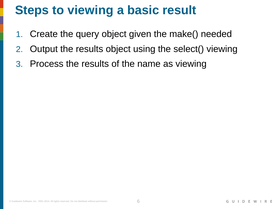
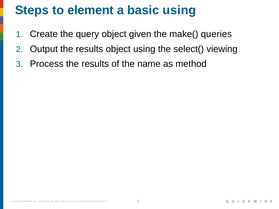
to viewing: viewing -> element (91, 10)
basic result: result -> using (179, 10)
needed: needed -> queries (216, 34)
as viewing: viewing -> method (191, 64)
